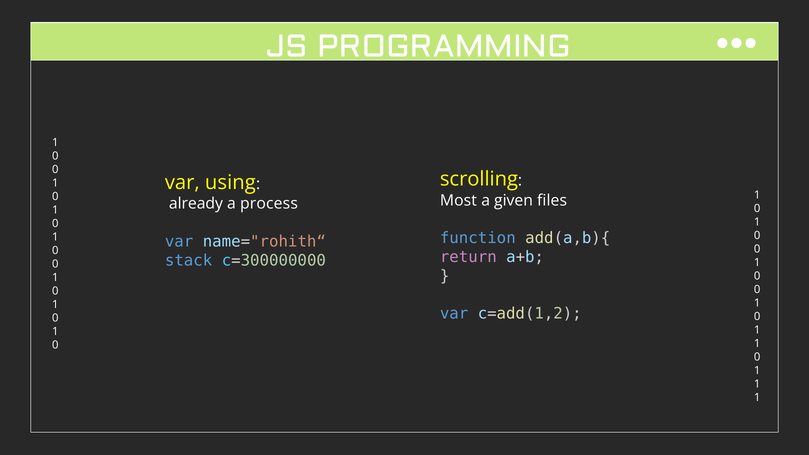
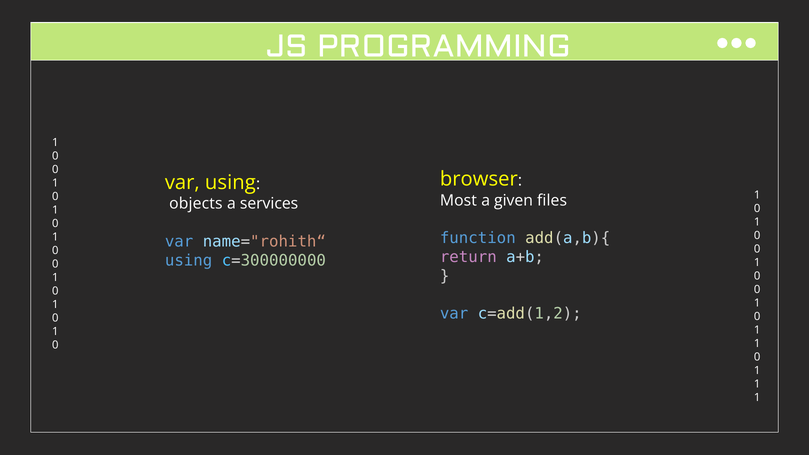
scrolling: scrolling -> browser (479, 179)
already: already -> objects (196, 204)
process: process -> services (269, 204)
stack: stack -> using (189, 260)
